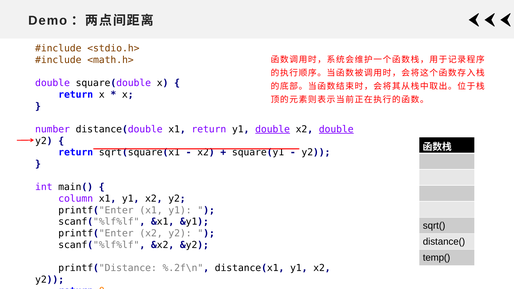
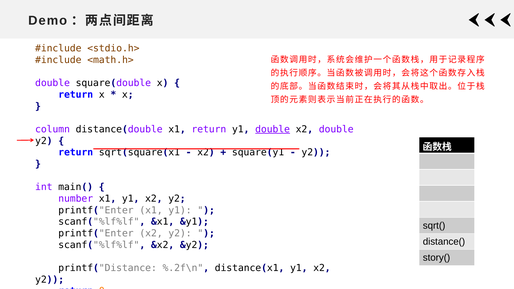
number: number -> column (53, 129)
double underline: present -> none (336, 129)
column: column -> number (76, 199)
temp(: temp( -> story( (437, 258)
